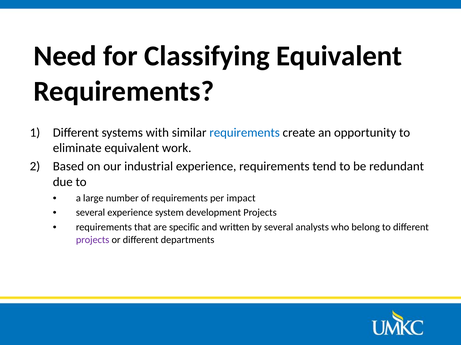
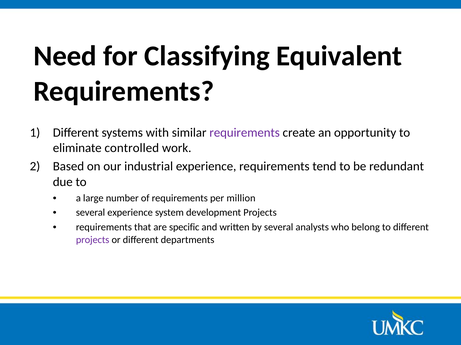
requirements colour: blue -> purple (245, 133)
eliminate equivalent: equivalent -> controlled (132, 148)
impact: impact -> million (241, 198)
